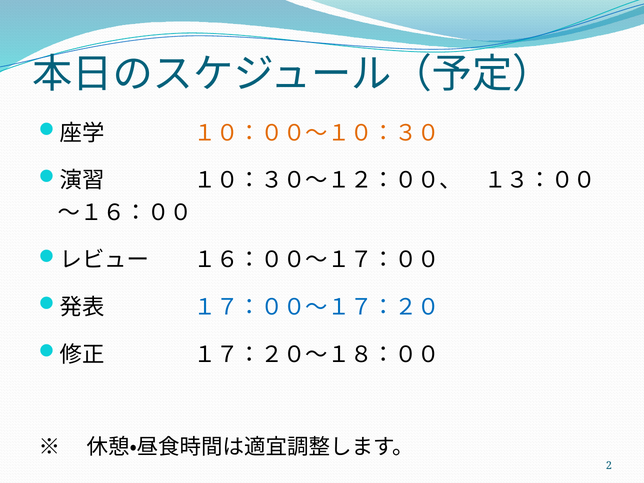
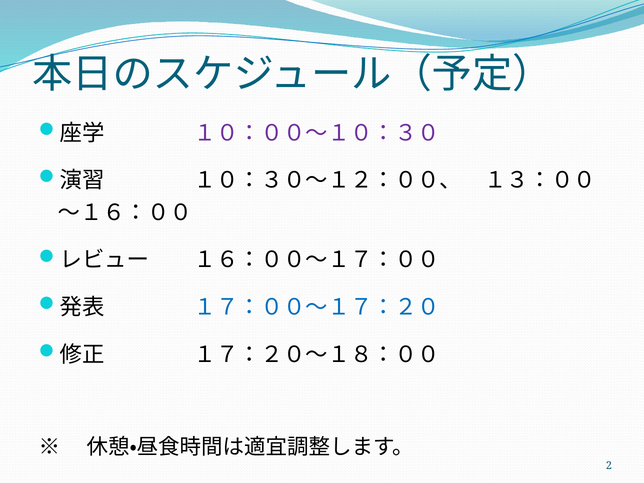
１０：００～１０：３０ colour: orange -> purple (317, 133)
